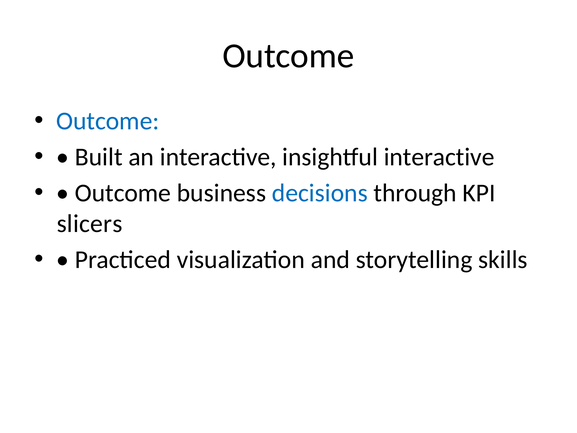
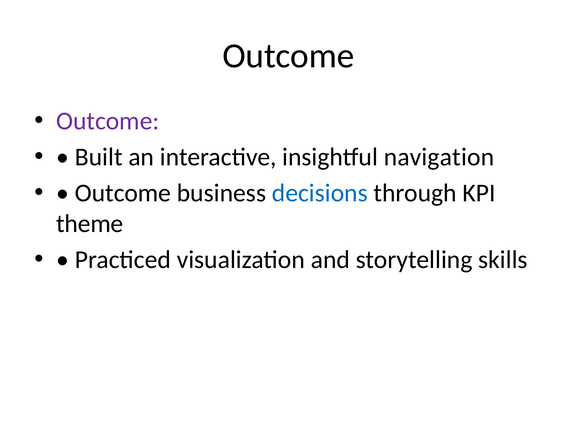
Outcome colour: blue -> purple (108, 121)
insightful interactive: interactive -> navigation (439, 157)
slicers: slicers -> theme (90, 224)
